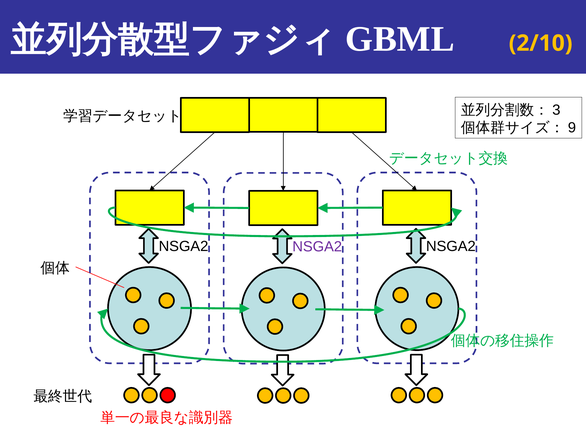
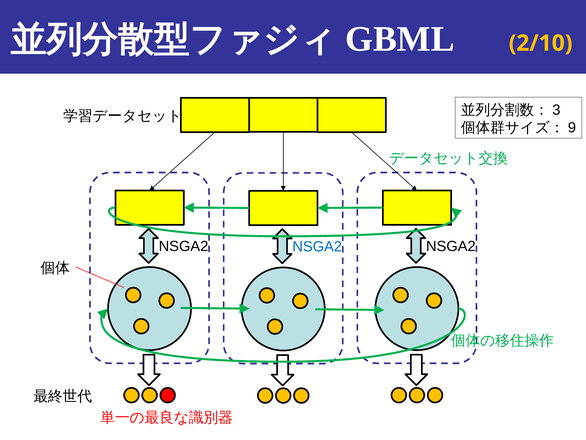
NSGA2 colour: purple -> blue (317, 246)
